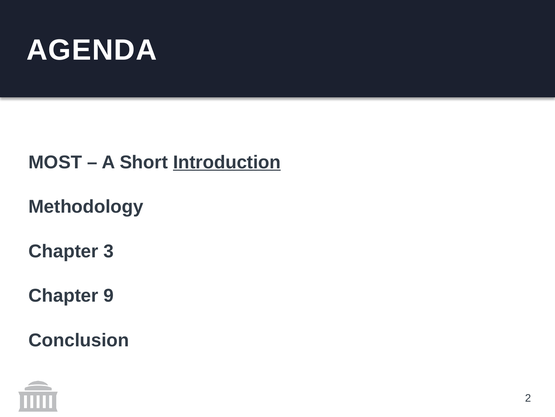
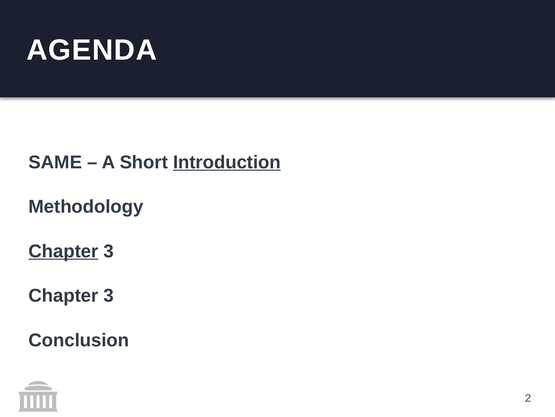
MOST: MOST -> SAME (55, 162)
Chapter underline: none -> present (63, 251)
9: 9 -> 3 (109, 295)
